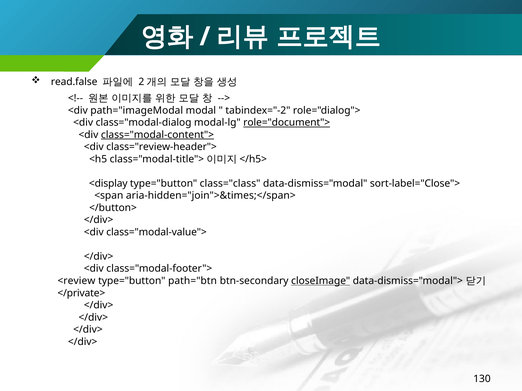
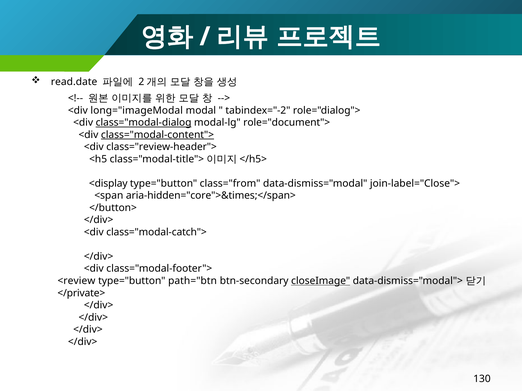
read.false: read.false -> read.date (74, 82)
path="imageModal: path="imageModal -> long="imageModal (137, 111)
class="modal-dialog underline: none -> present (144, 123)
role="document"> underline: present -> none (287, 123)
class="class: class="class -> class="from (230, 184)
sort-label="Close">: sort-label="Close"> -> join-label="Close"> (415, 184)
aria-hidden="join">&times;</span>: aria-hidden="join">&times;</span> -> aria-hidden="core">&times;</span> (211, 196)
class="modal-value">: class="modal-value"> -> class="modal-catch"> (157, 232)
